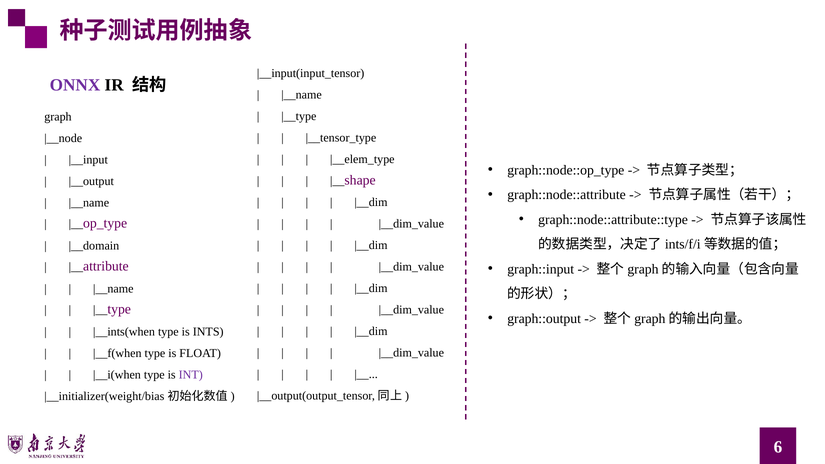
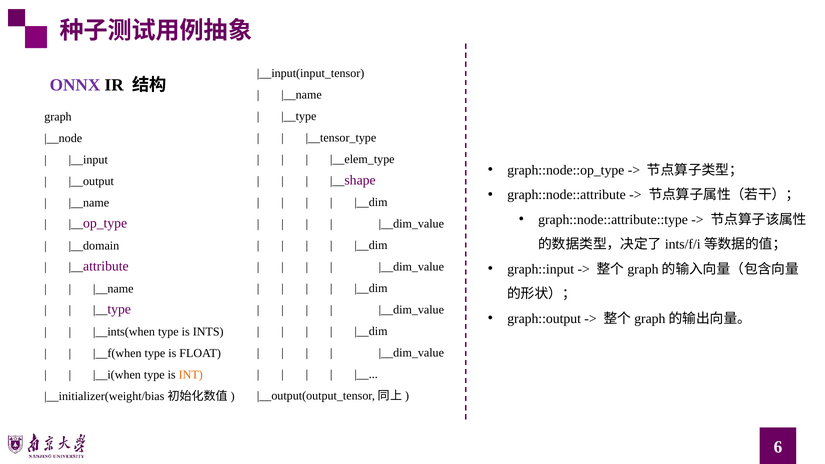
INT colour: purple -> orange (191, 375)
